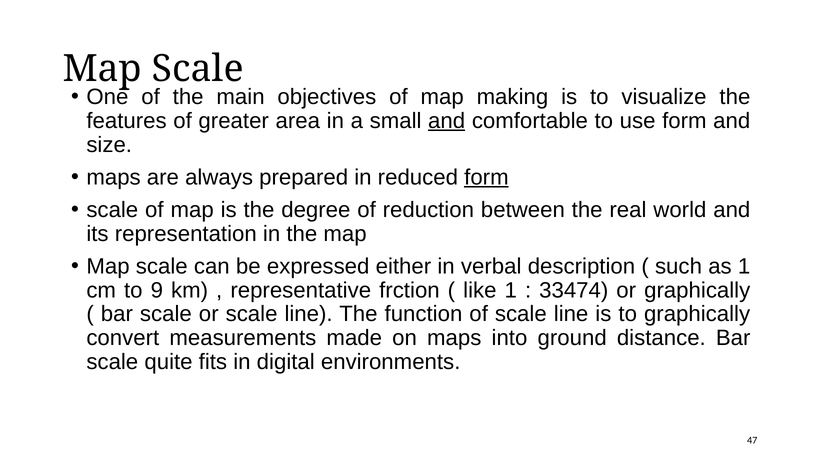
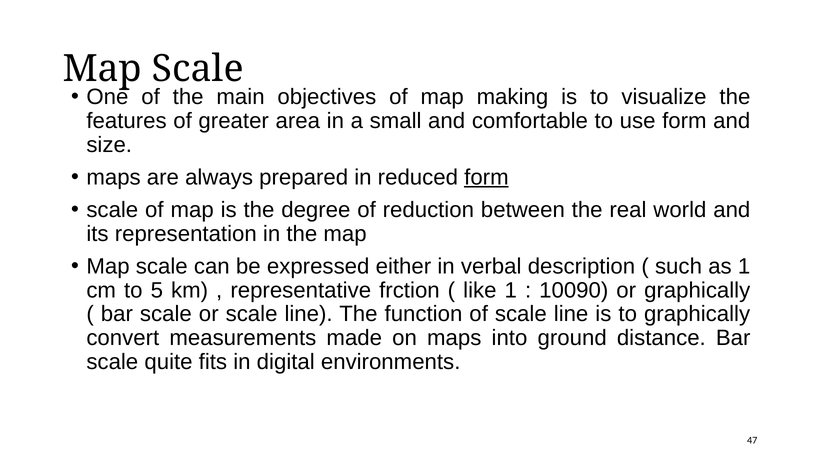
and underline: present -> none (447, 121)
9: 9 -> 5 (157, 290)
33474: 33474 -> 10090 (574, 290)
